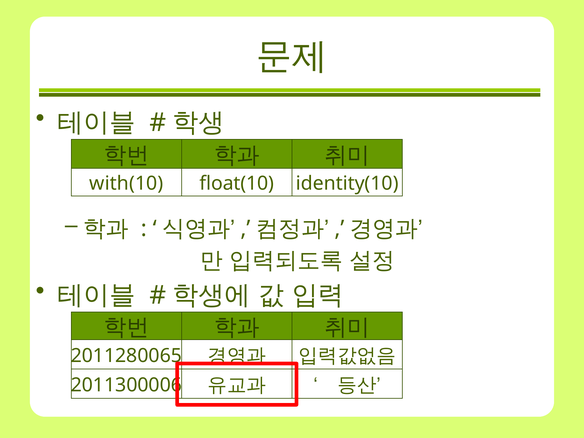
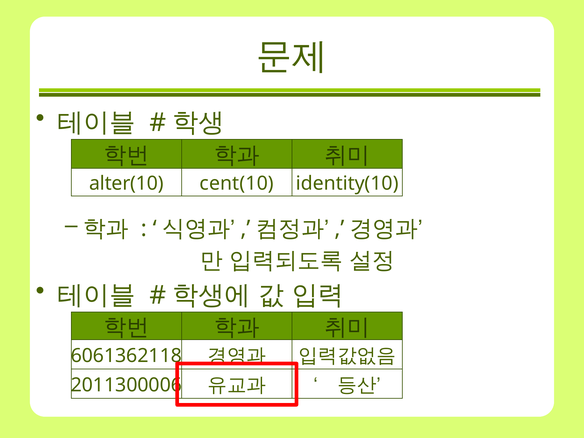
with(10: with(10 -> alter(10 (126, 184)
float(10: float(10 -> cent(10 (237, 184)
2011280065: 2011280065 -> 6061362118 (126, 356)
